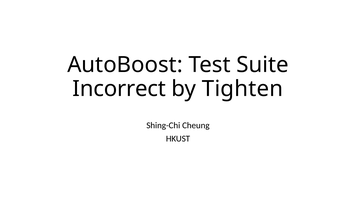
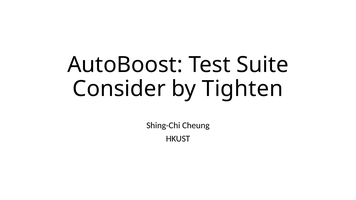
Incorrect: Incorrect -> Consider (119, 89)
